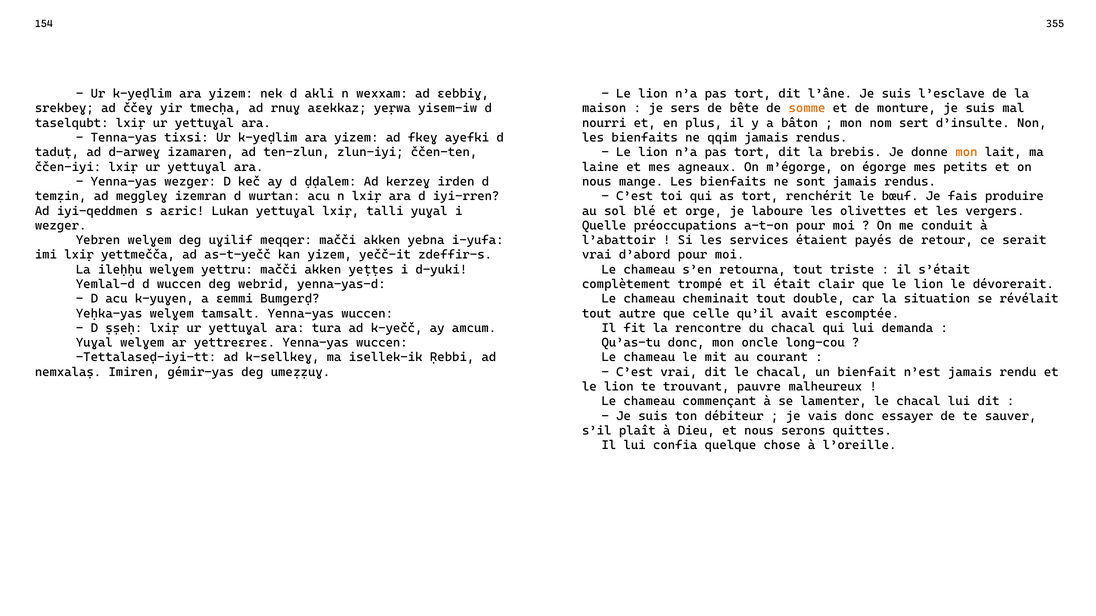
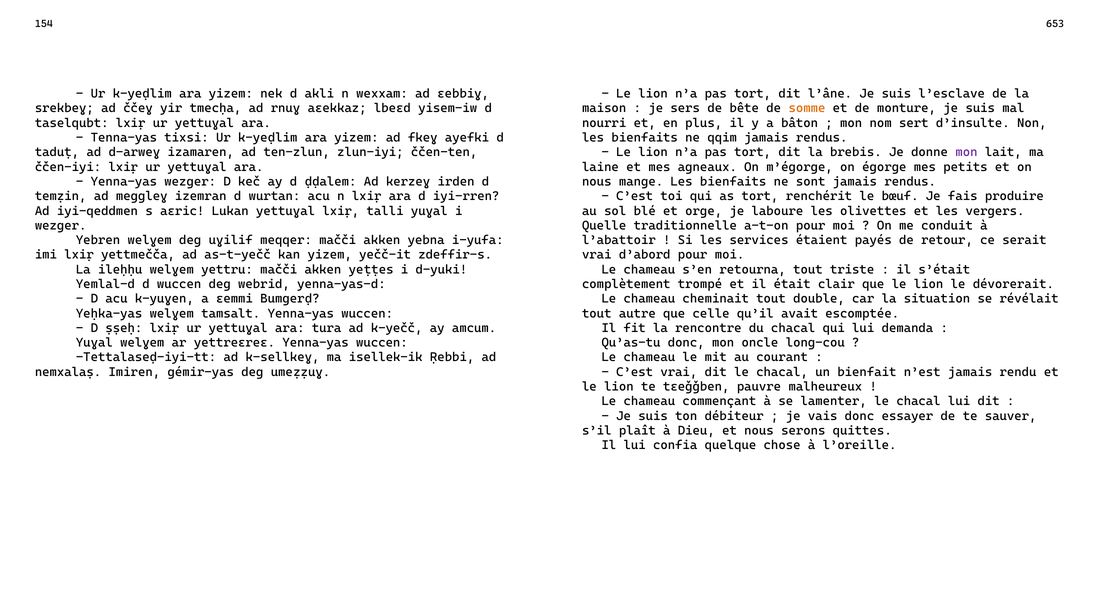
355: 355 -> 653 (1055, 24)
yeṛwa: yeṛwa -> lbeɛd (392, 108)
mon colour: orange -> purple (966, 152)
préoccupations: préoccupations -> traditionnelle (685, 226)
trouvant: trouvant -> tɛeǧǧben (696, 387)
